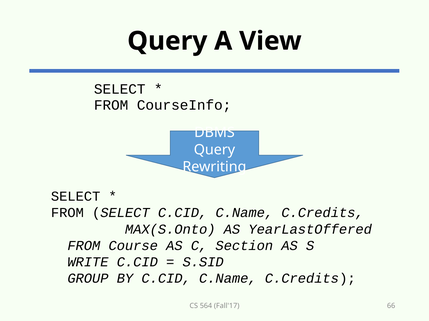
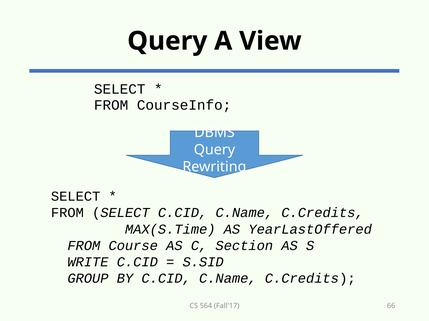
MAX(S.Onto: MAX(S.Onto -> MAX(S.Time (170, 230)
